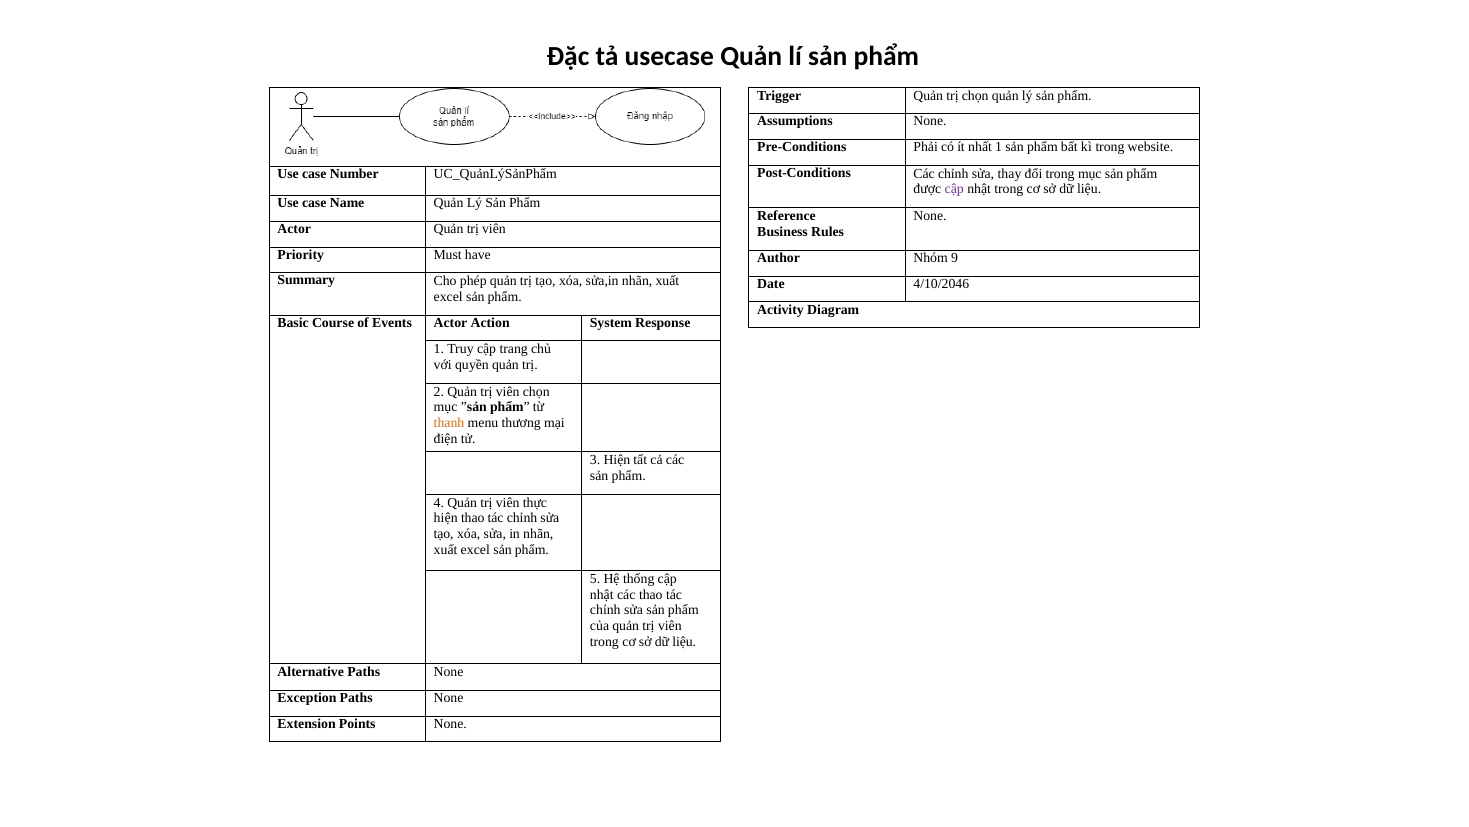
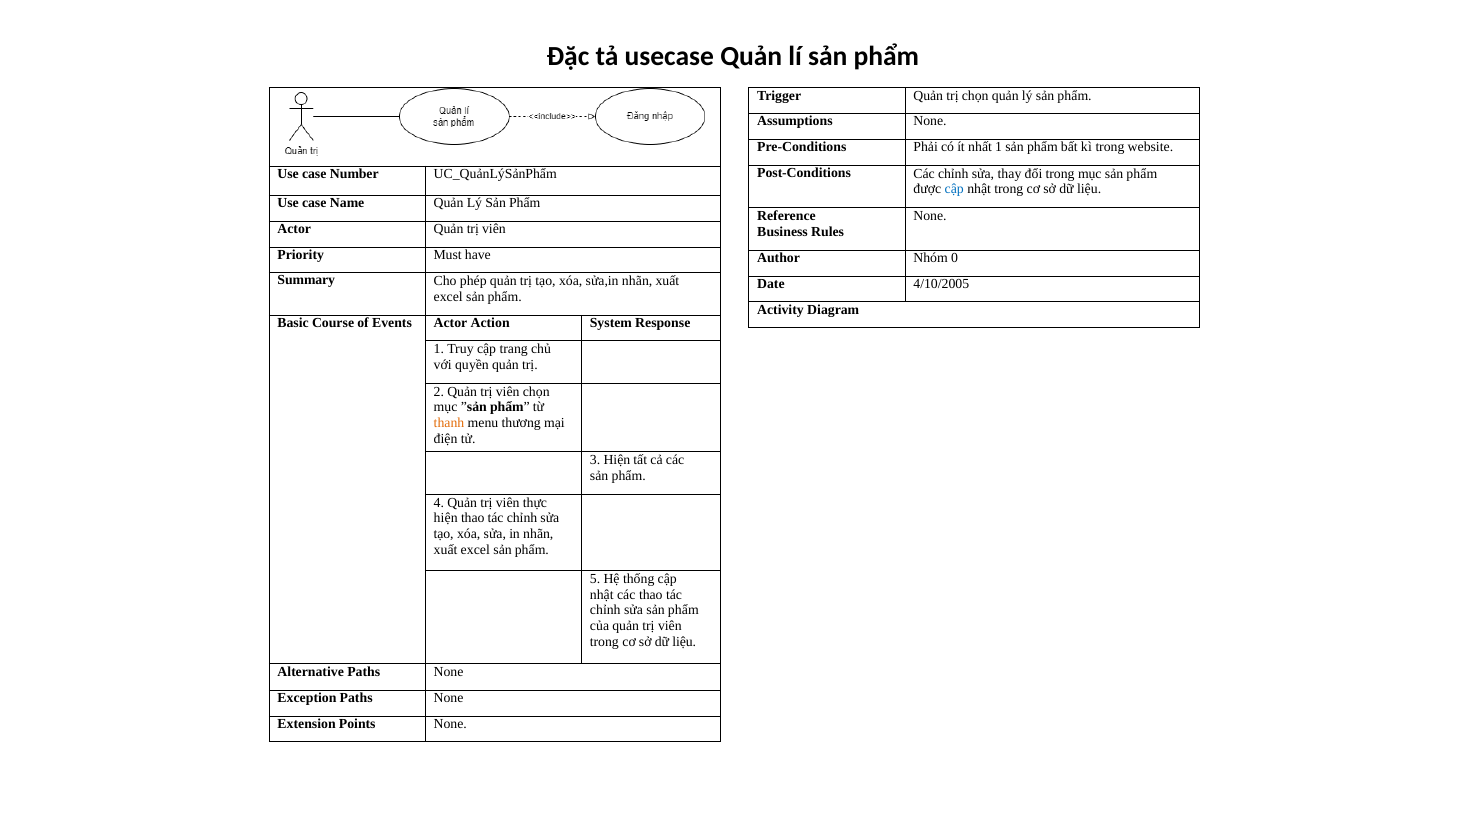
cập colour: purple -> blue (954, 189)
9: 9 -> 0 (955, 258)
4/10/2046: 4/10/2046 -> 4/10/2005 (941, 284)
